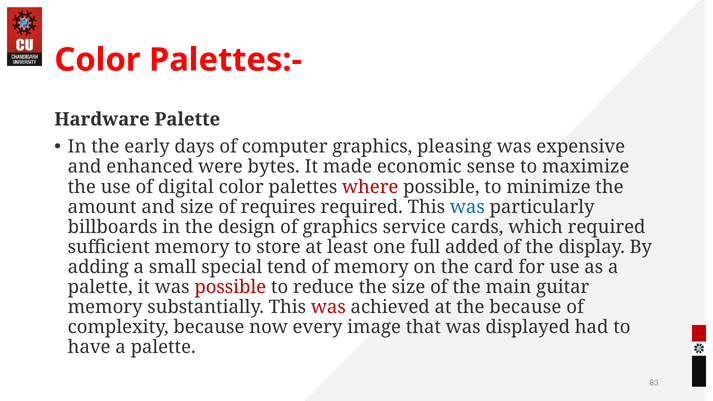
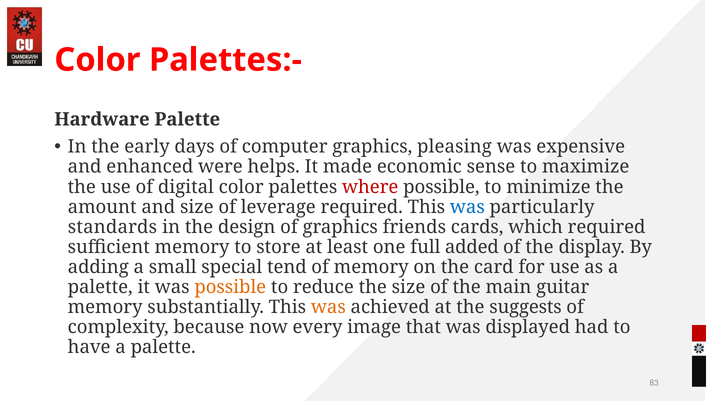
bytes: bytes -> helps (274, 167)
requires: requires -> leverage (278, 207)
billboards: billboards -> standards (112, 227)
service: service -> friends (414, 227)
possible colour: red -> orange (230, 287)
was colour: red -> orange (328, 307)
the because: because -> suggests (525, 307)
